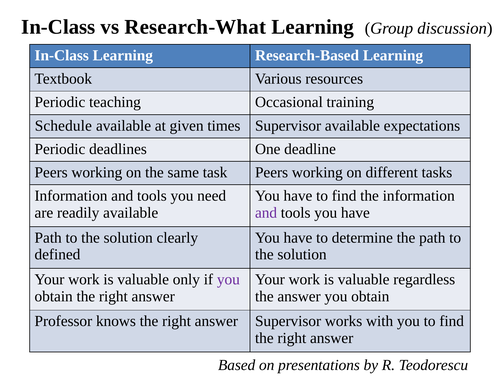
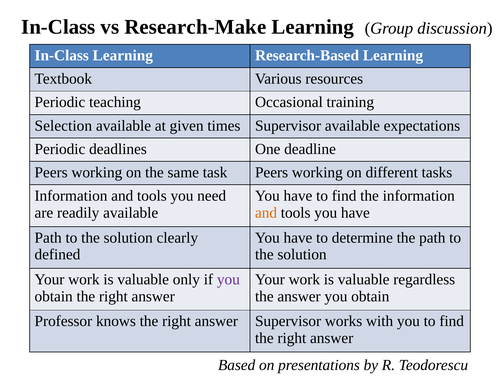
Research-What: Research-What -> Research-Make (195, 27)
Schedule: Schedule -> Selection (63, 126)
and colour: purple -> orange (266, 213)
